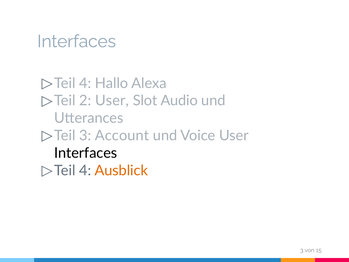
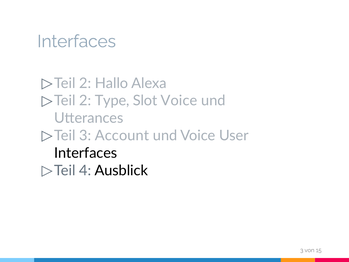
4: 4 -> 2 (85, 83)
2 User: User -> Type (112, 101)
Slot Audio: Audio -> Voice (179, 101)
Ausblick colour: orange -> black (121, 170)
